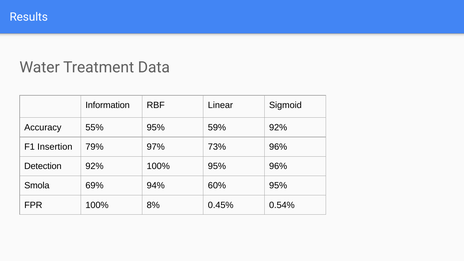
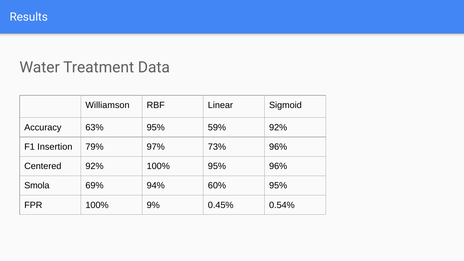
Information: Information -> Williamson (108, 105)
55%: 55% -> 63% (95, 127)
Detection: Detection -> Centered (43, 166)
8%: 8% -> 9% (153, 205)
